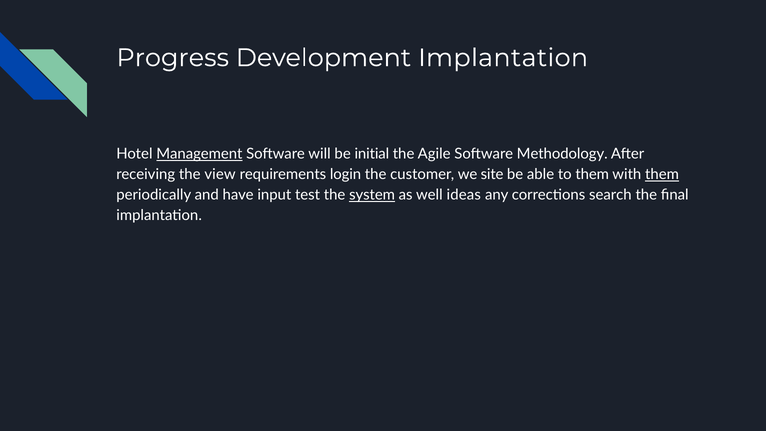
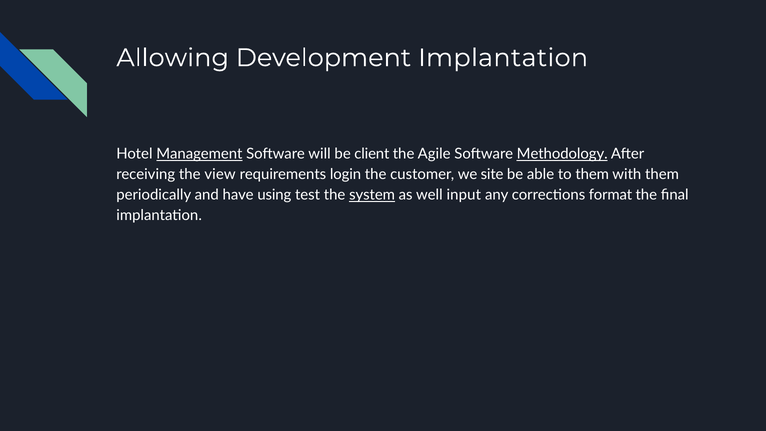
Progress: Progress -> Allowing (173, 58)
initial: initial -> client (372, 154)
Methodology underline: none -> present (562, 154)
them underline: present -> none (662, 174)
input: input -> using (274, 195)
ideas: ideas -> input (464, 195)
search: search -> format (610, 195)
